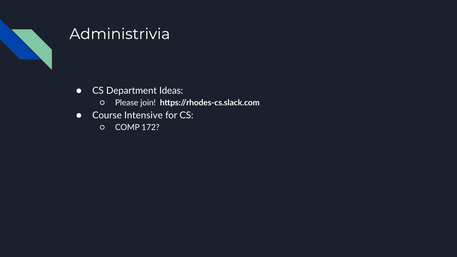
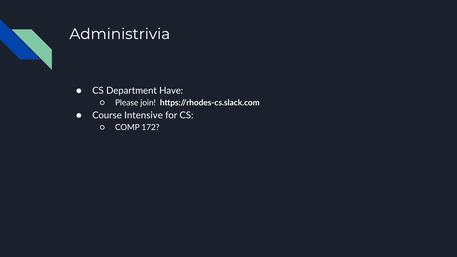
Ideas: Ideas -> Have (171, 91)
